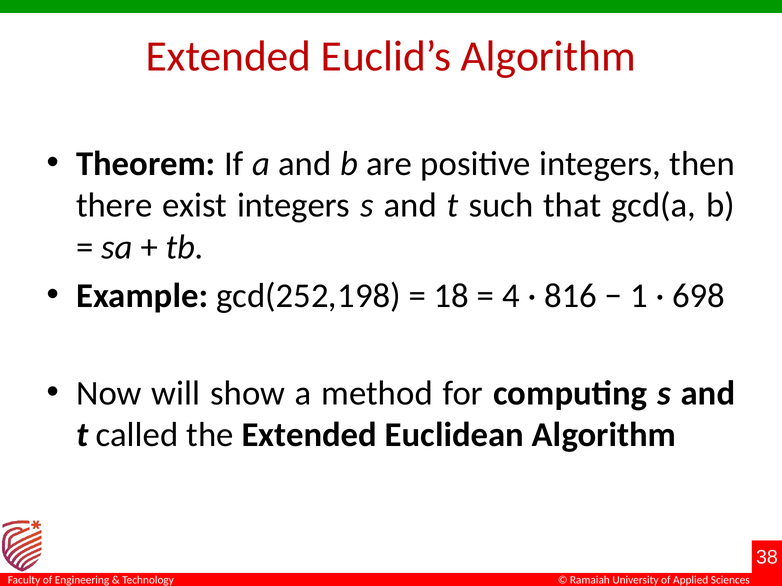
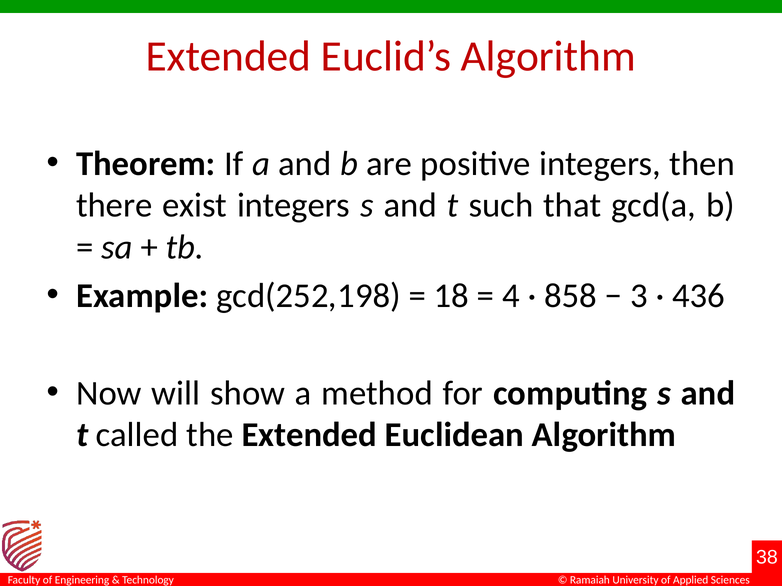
816: 816 -> 858 (571, 296)
1: 1 -> 3 (639, 296)
698: 698 -> 436 (699, 296)
